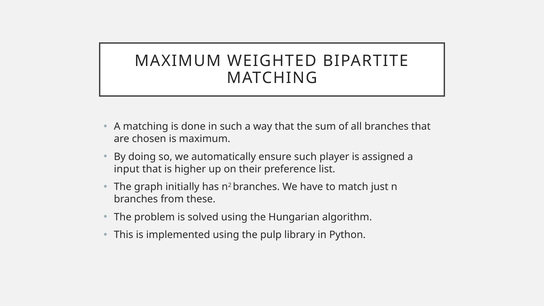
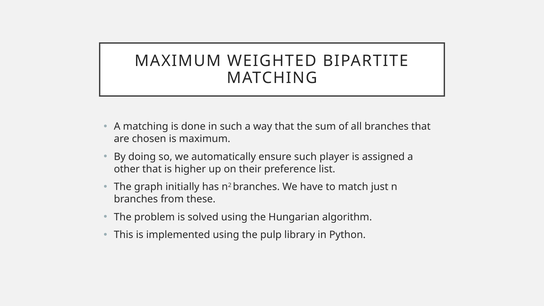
input: input -> other (127, 169)
